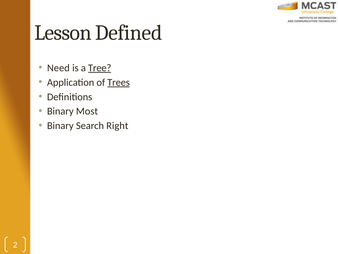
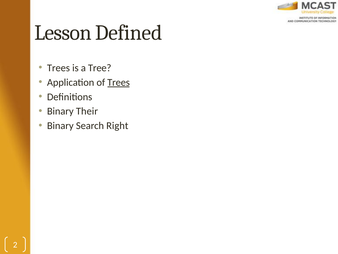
Need: Need -> Trees (58, 68)
Tree underline: present -> none (100, 68)
Most: Most -> Their (87, 111)
